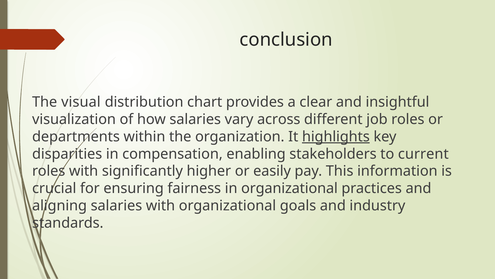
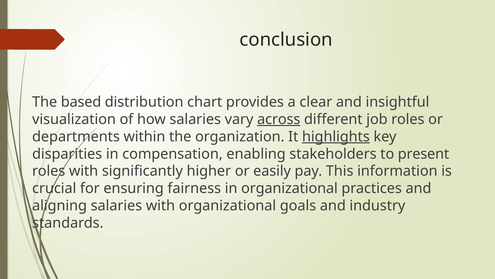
visual: visual -> based (81, 102)
across underline: none -> present (279, 119)
current: current -> present (423, 154)
